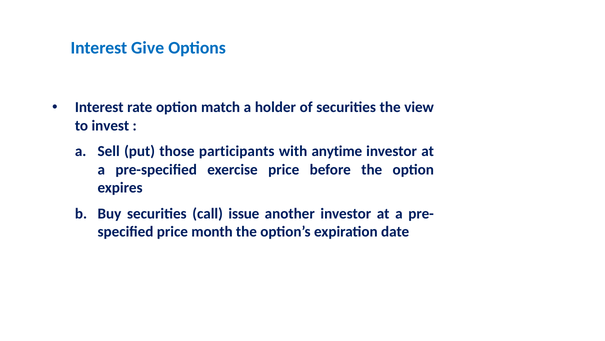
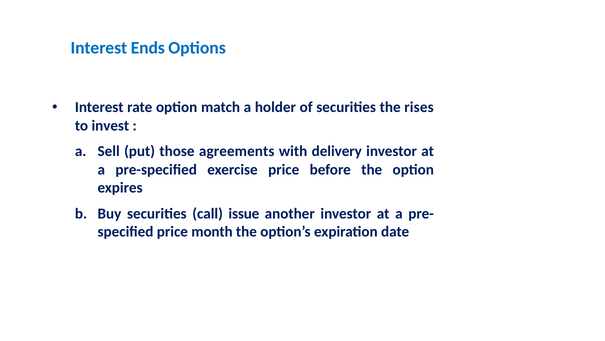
Give: Give -> Ends (148, 48)
view: view -> rises (419, 107)
participants: participants -> agreements (237, 151)
anytime: anytime -> delivery (337, 151)
